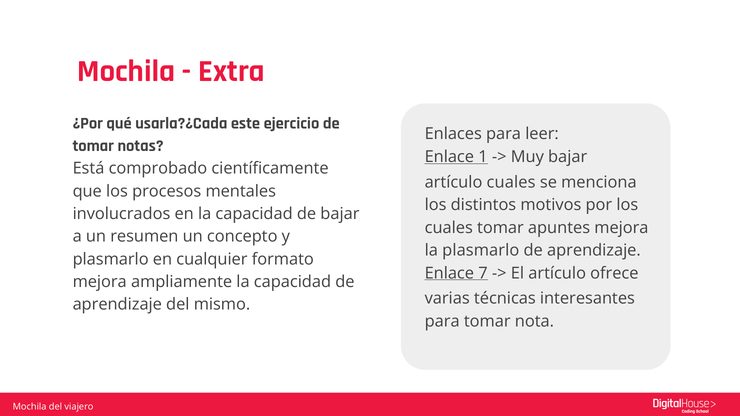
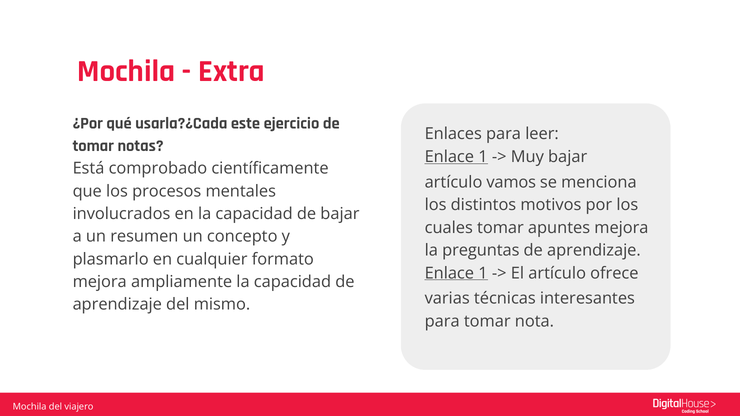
artículo cuales: cuales -> vamos (511, 182)
la plasmarlo: plasmarlo -> preguntas (481, 250)
7: 7 -> 1 (483, 273)
